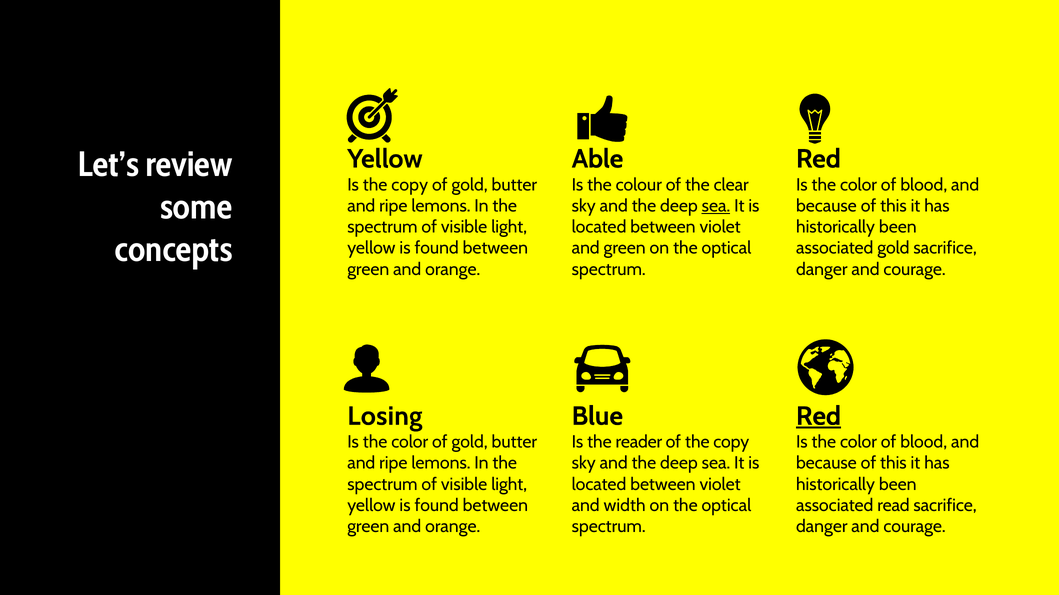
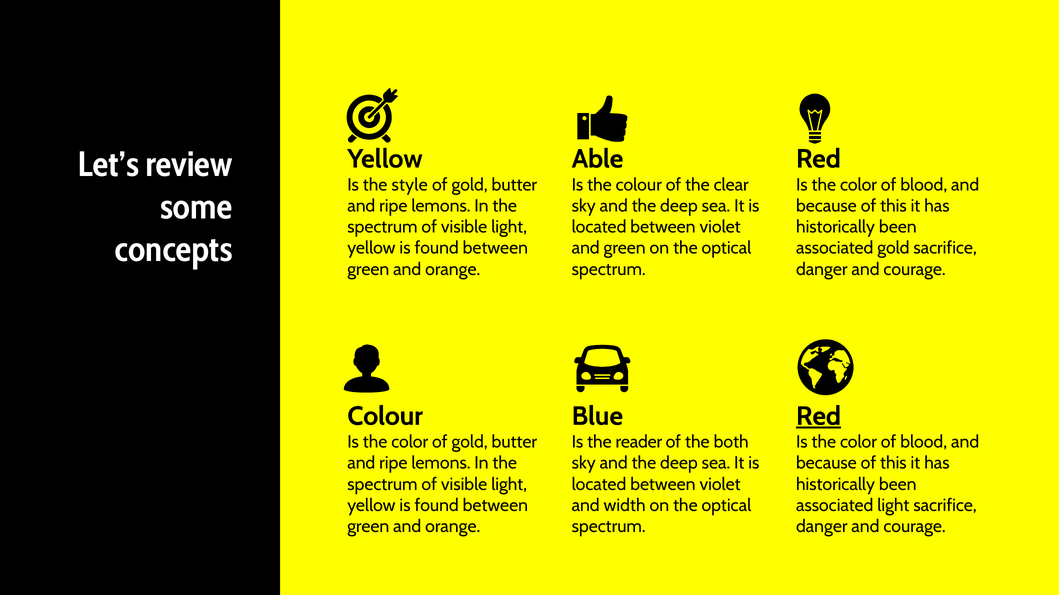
Is the copy: copy -> style (410, 185)
sea underline: present -> none (716, 206)
Losing: Losing -> Colour (385, 417)
of the copy: copy -> both (731, 442)
associated read: read -> light (893, 506)
